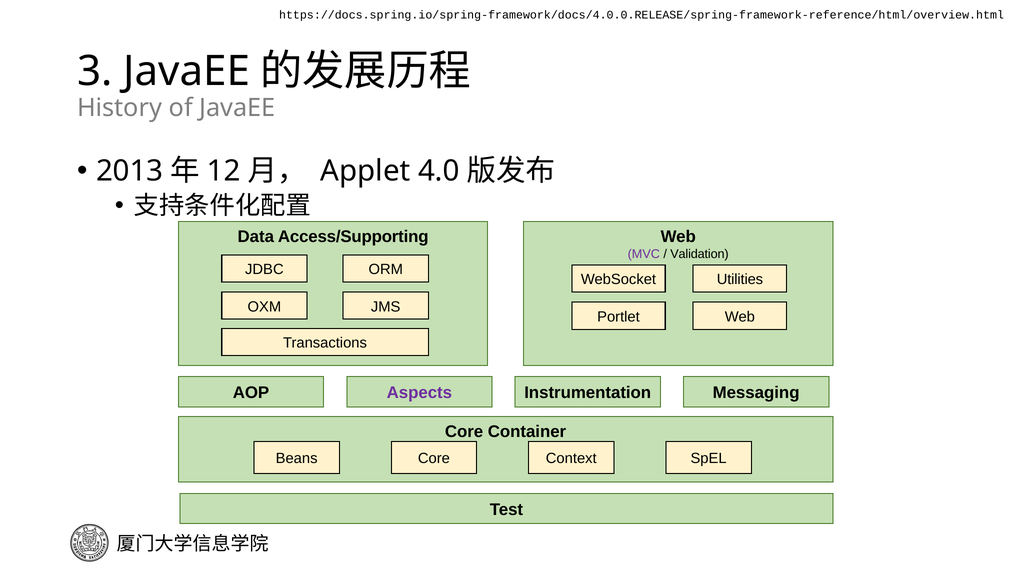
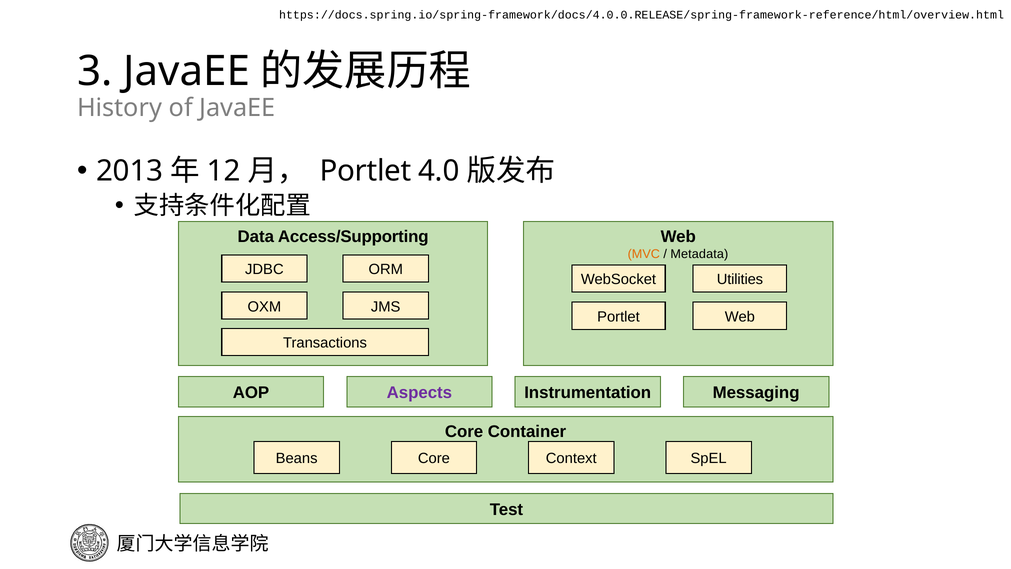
Applet: Applet -> Portlet (365, 171)
MVC colour: purple -> orange (644, 254)
Validation: Validation -> Metadata (699, 254)
